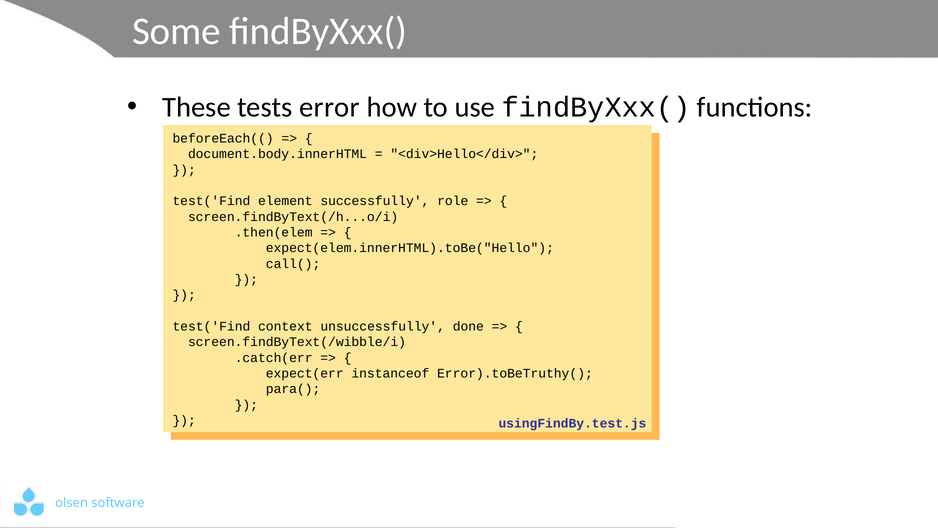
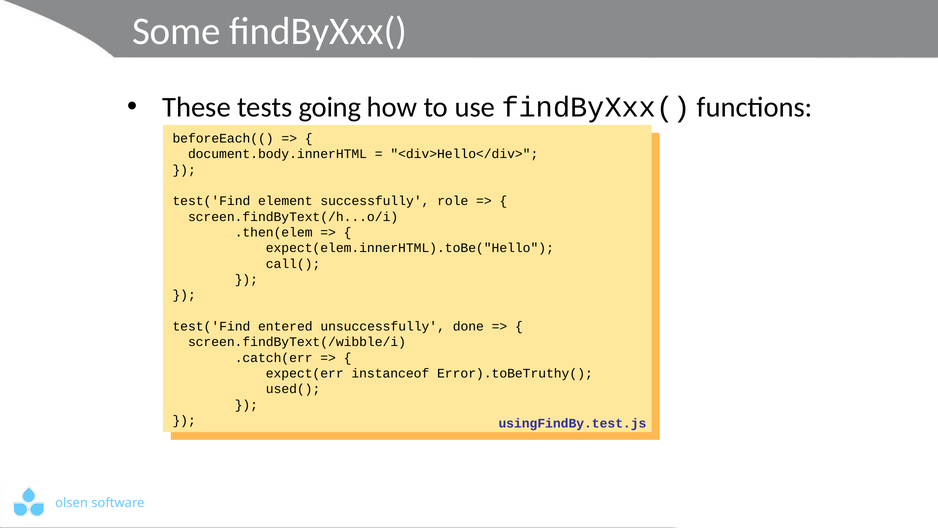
error: error -> going (330, 107)
context: context -> entered (285, 326)
para(: para( -> used( (293, 389)
